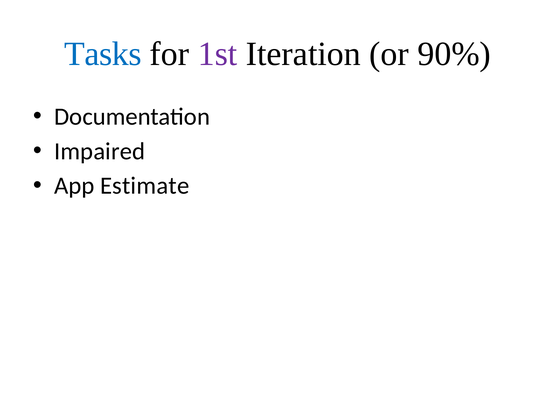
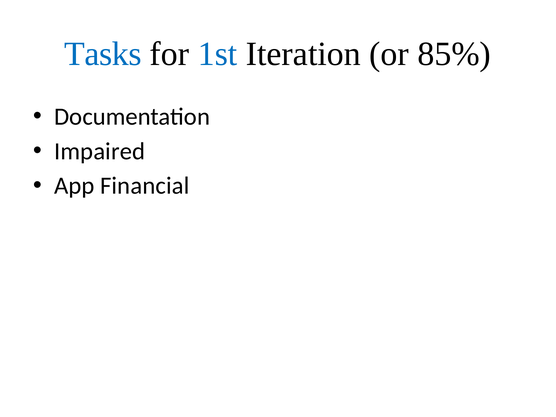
1st colour: purple -> blue (218, 54)
90%: 90% -> 85% (454, 54)
Estimate: Estimate -> Financial (145, 186)
